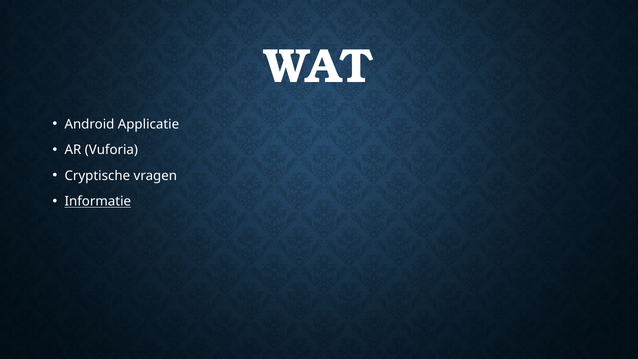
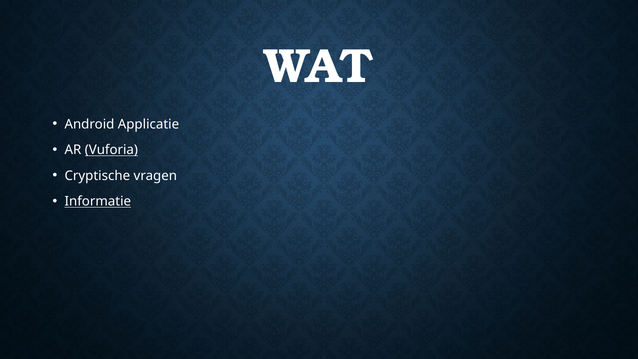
Vuforia underline: none -> present (111, 150)
